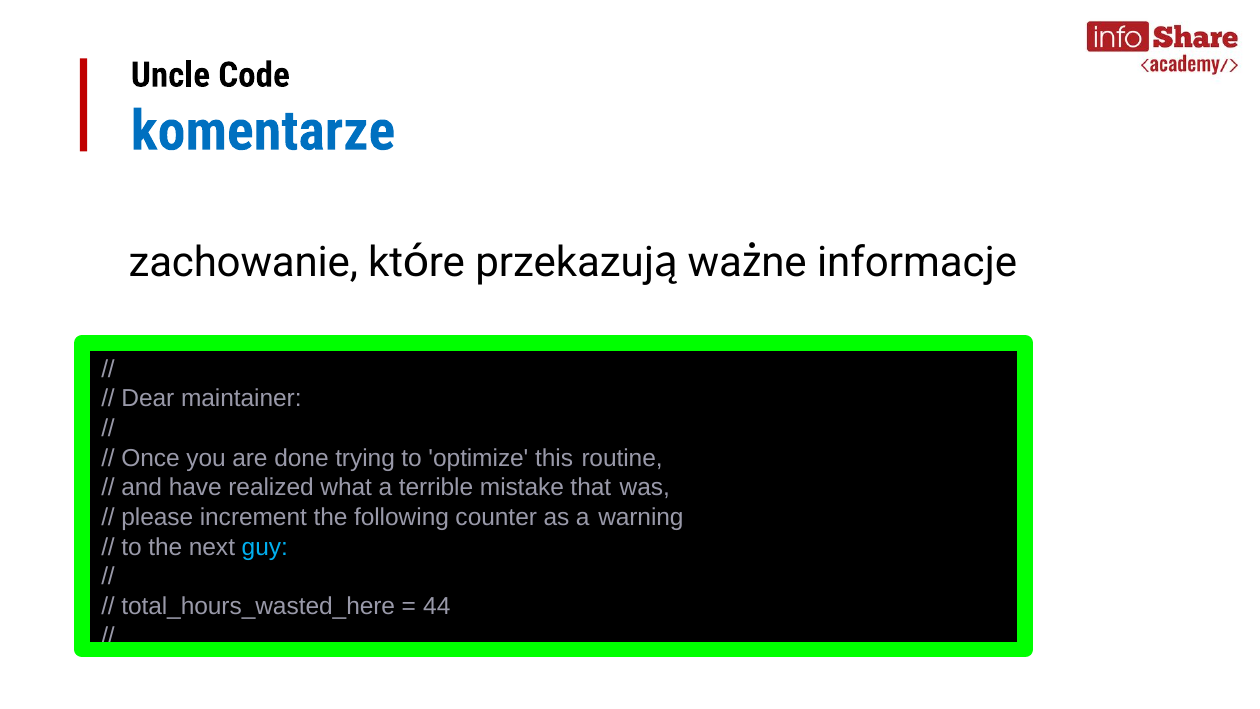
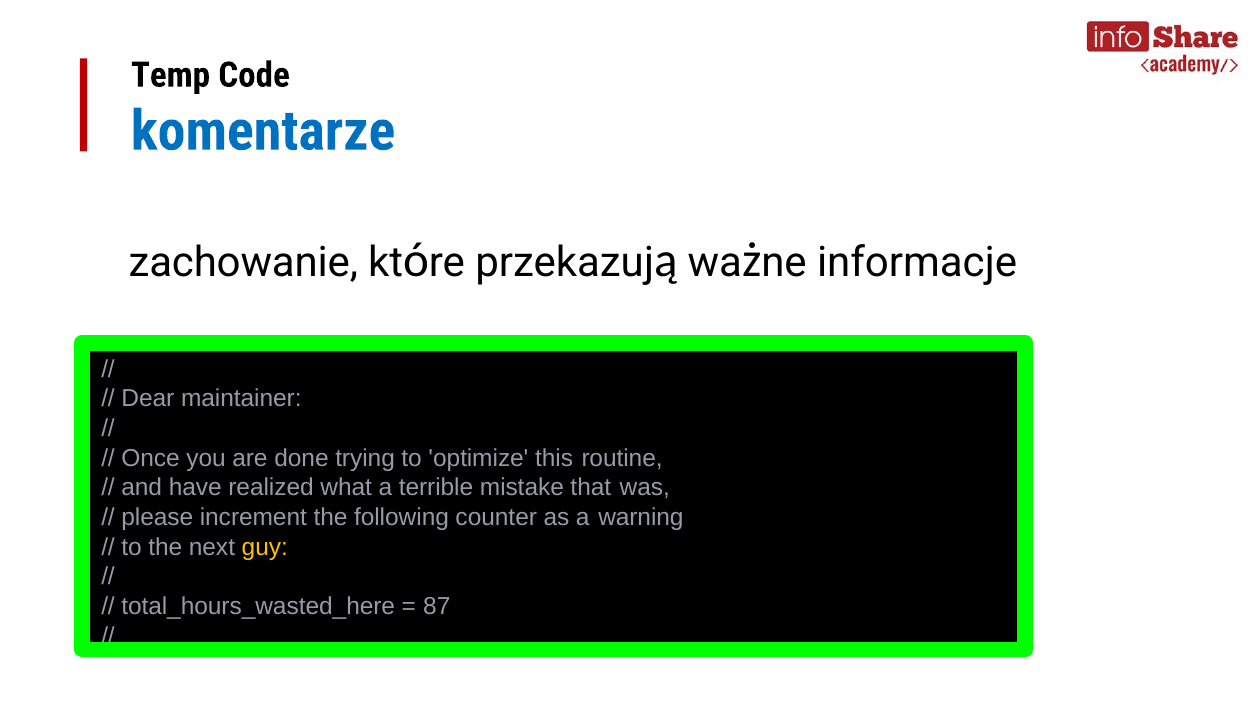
Uncle: Uncle -> Temp (170, 75)
guy colour: light blue -> yellow (265, 547)
44: 44 -> 87 (437, 606)
